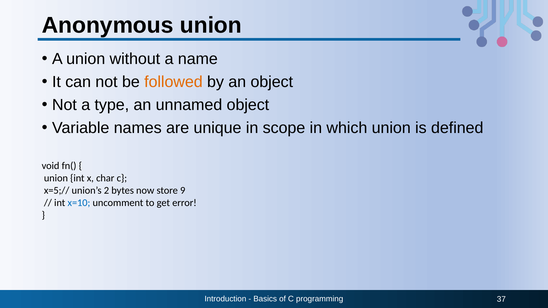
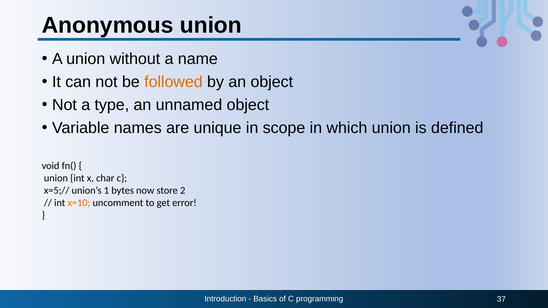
2: 2 -> 1 (106, 191)
9: 9 -> 2 (183, 191)
x=10 colour: blue -> orange (79, 203)
